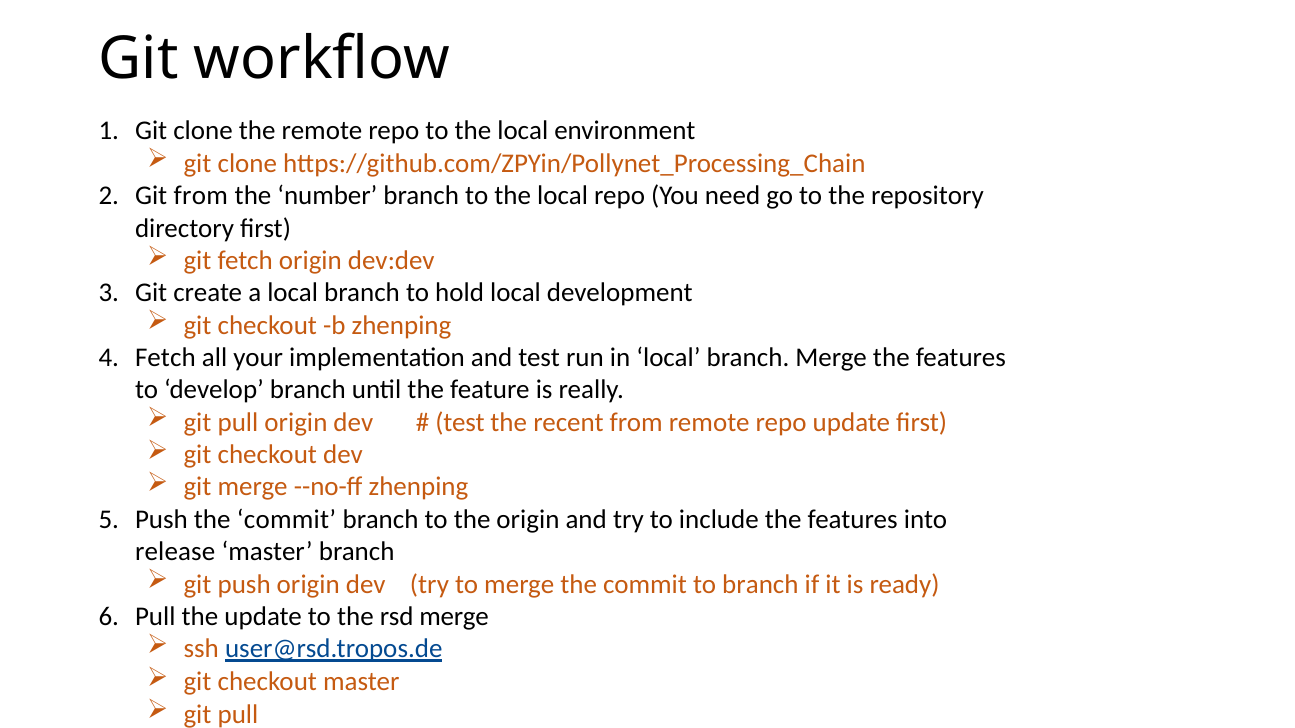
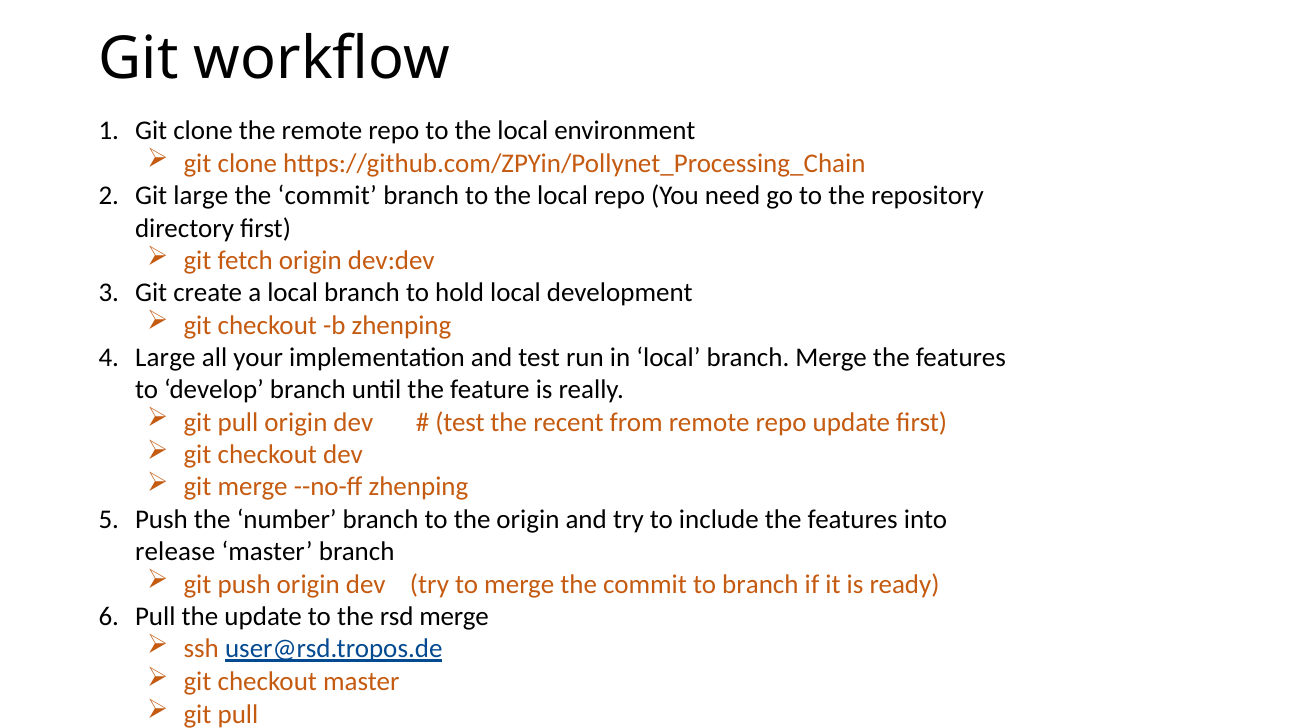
Git from: from -> large (201, 196)
number: number -> commit (327, 196)
Fetch: Fetch -> Large (165, 358)
Push the commit: commit -> number (287, 520)
